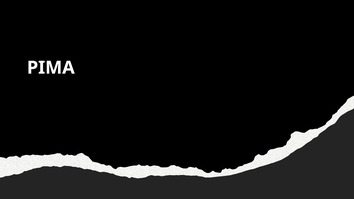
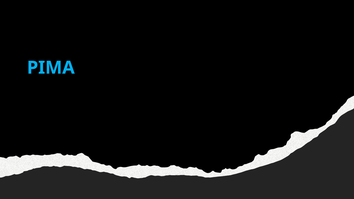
PIMA colour: white -> light blue (51, 68)
